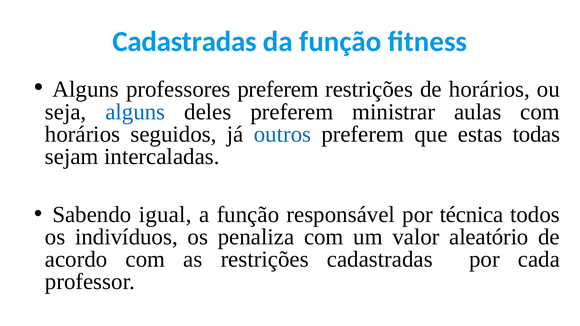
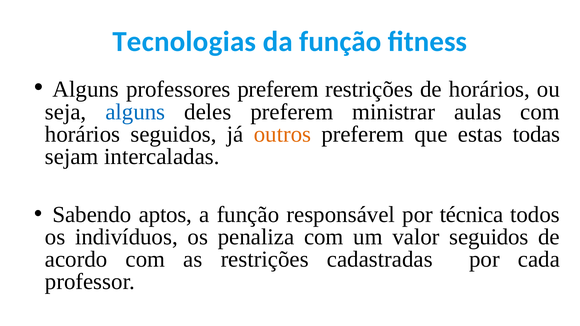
Cadastradas: Cadastradas -> Tecnologias (184, 42)
outros colour: blue -> orange (282, 134)
igual: igual -> aptos (165, 215)
valor aleatório: aleatório -> seguidos (489, 237)
